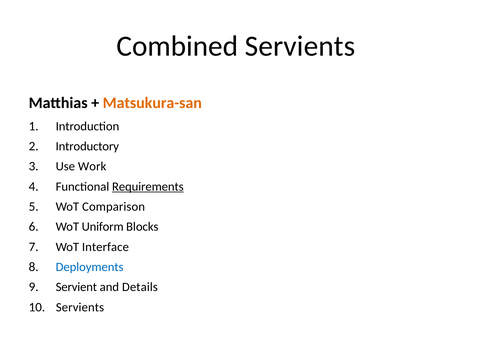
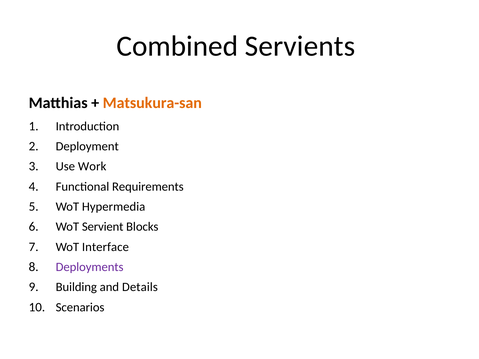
Introductory: Introductory -> Deployment (87, 146)
Requirements underline: present -> none (148, 187)
Comparison: Comparison -> Hypermedia (114, 207)
Uniform: Uniform -> Servient (103, 227)
Deployments colour: blue -> purple (90, 267)
Servient: Servient -> Building (76, 287)
Servients: Servients -> Scenarios (80, 307)
